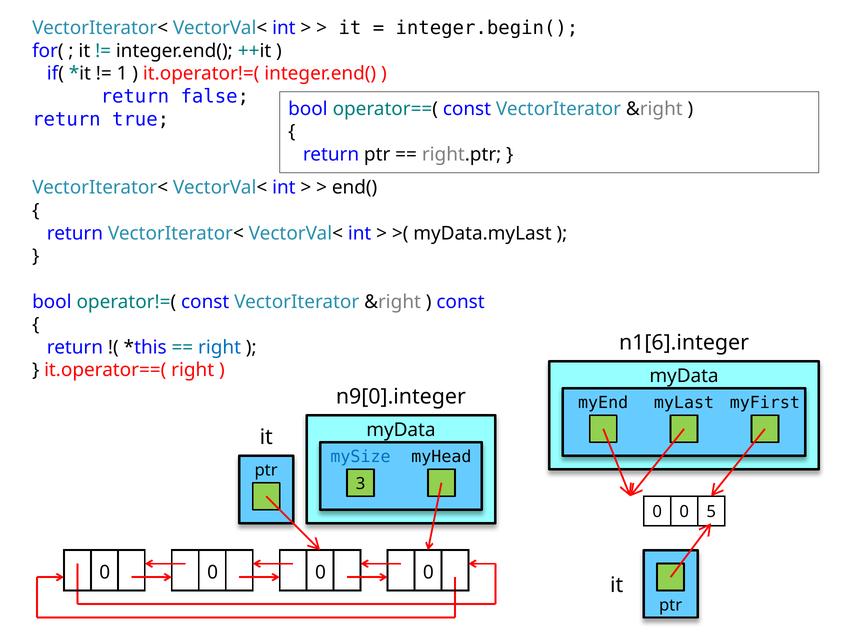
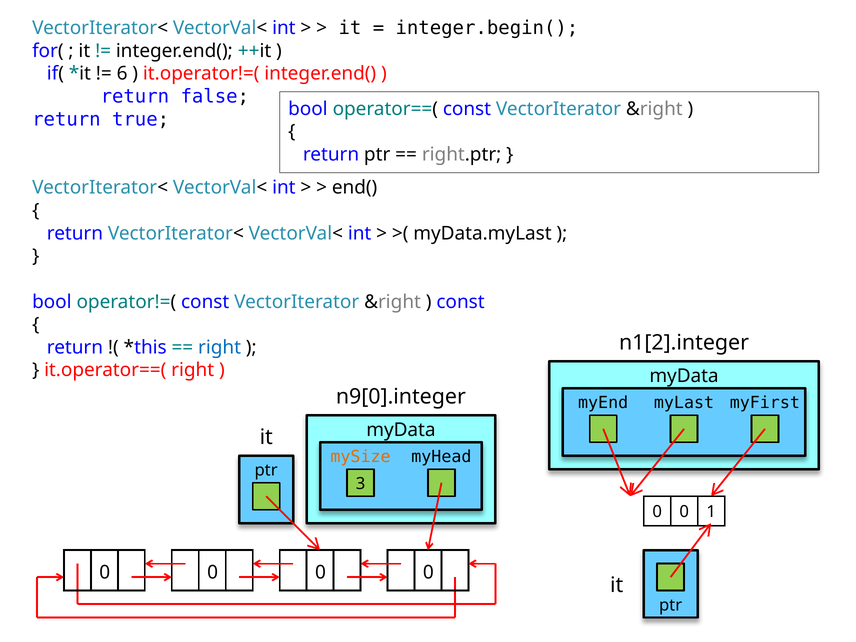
1: 1 -> 6 (122, 74)
n1[6].integer: n1[6].integer -> n1[2].integer (684, 343)
mySize colour: blue -> orange (361, 457)
5: 5 -> 1 (711, 512)
